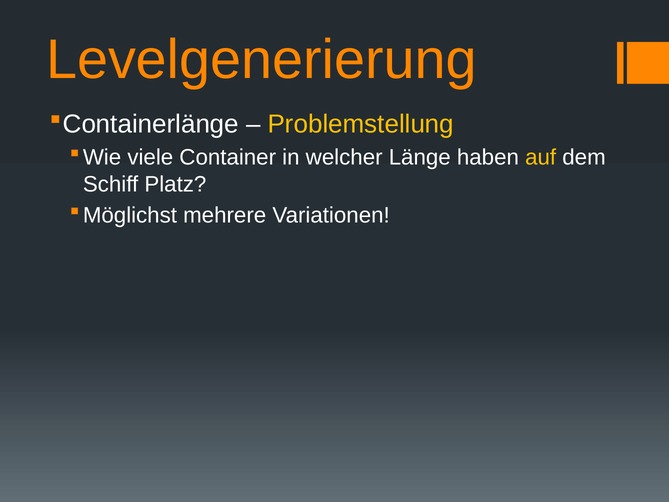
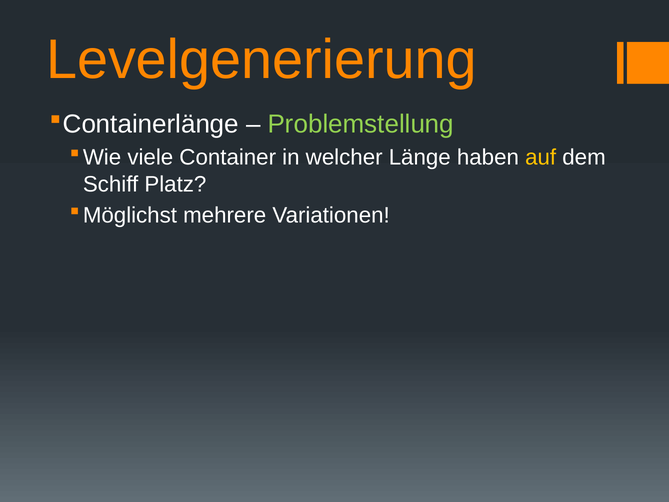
Problemstellung colour: yellow -> light green (361, 124)
